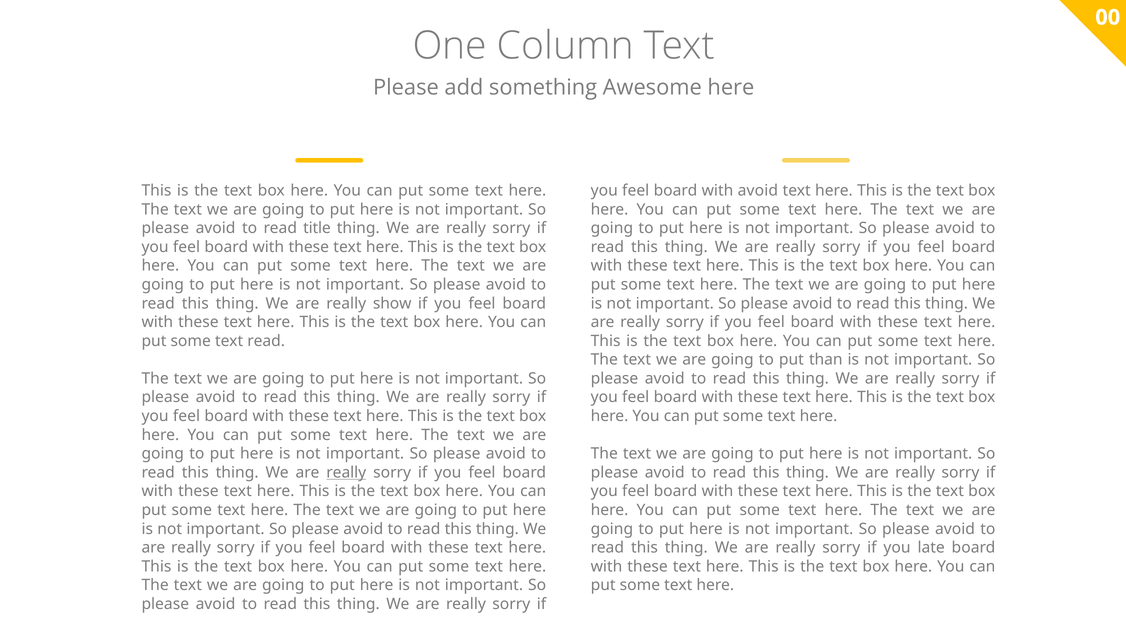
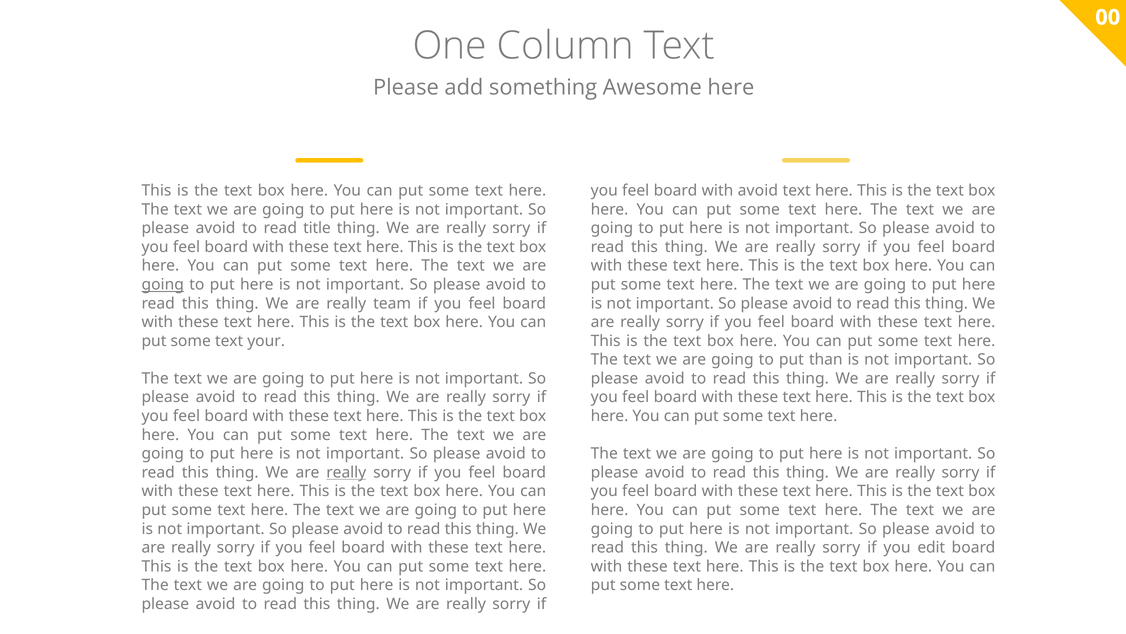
going underline: none -> present (163, 284)
show: show -> team (392, 303)
text read: read -> your (266, 341)
late: late -> edit (931, 547)
